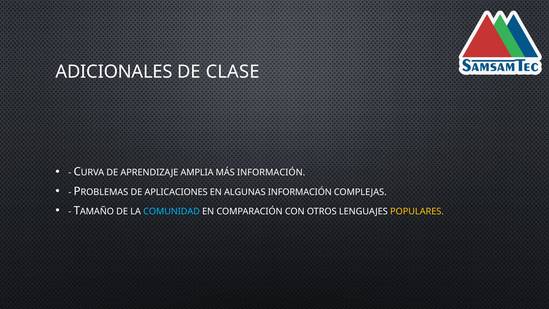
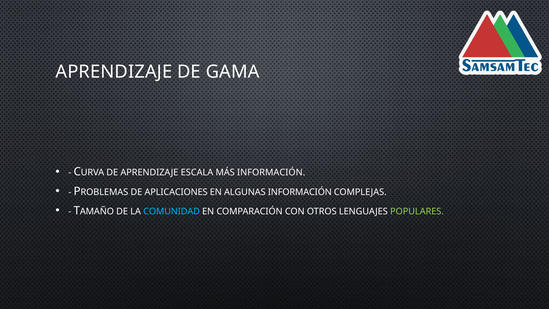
ADICIONALES: ADICIONALES -> APRENDIZAJE (114, 72)
CLASE: CLASE -> GAMA (233, 72)
AMPLIA: AMPLIA -> ESCALA (197, 173)
POPULARES colour: yellow -> light green (417, 211)
